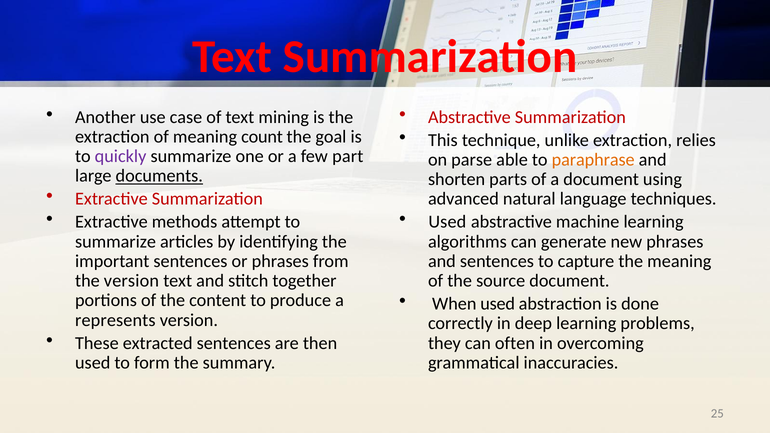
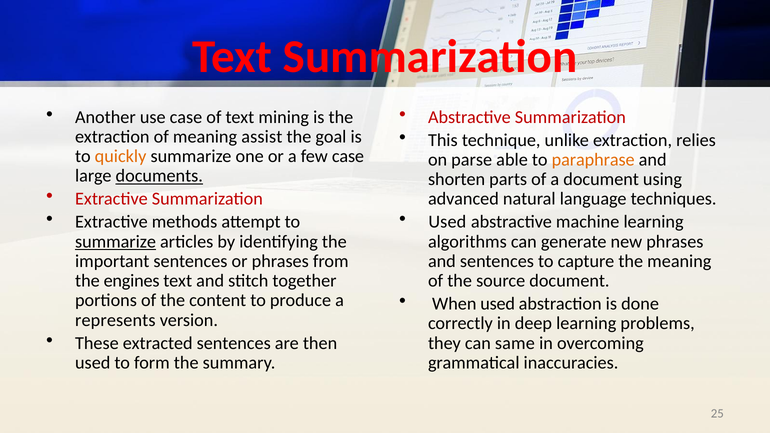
count: count -> assist (262, 137)
quickly colour: purple -> orange (121, 156)
few part: part -> case (348, 156)
summarize underline: none -> present (116, 242)
the version: version -> engines (132, 281)
often: often -> same (515, 343)
